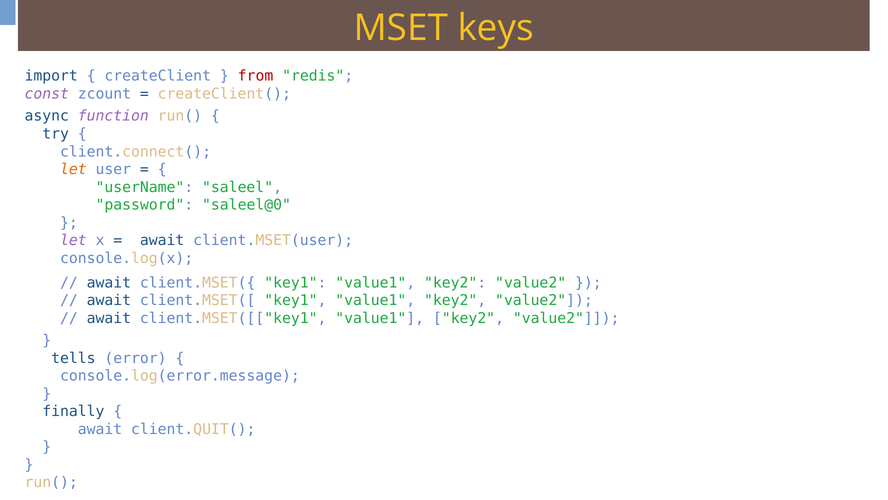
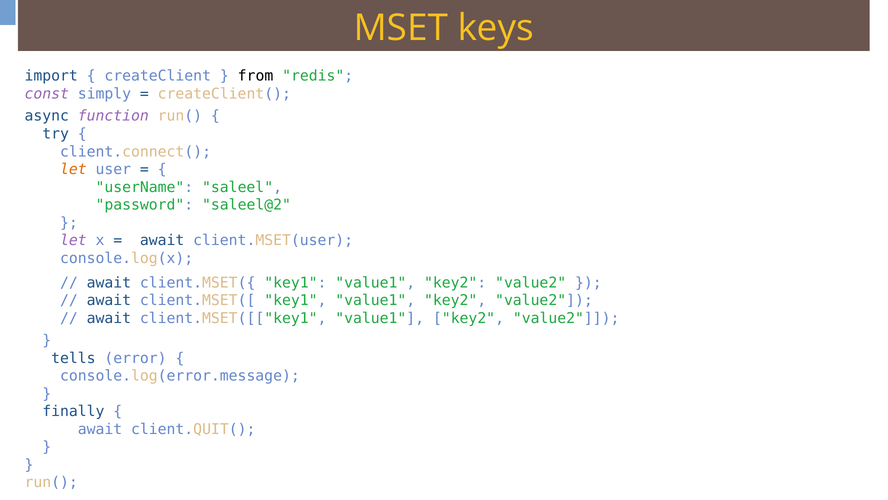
from colour: red -> black (256, 76)
zcount: zcount -> simply (104, 94)
saleel@0: saleel@0 -> saleel@2 (247, 205)
